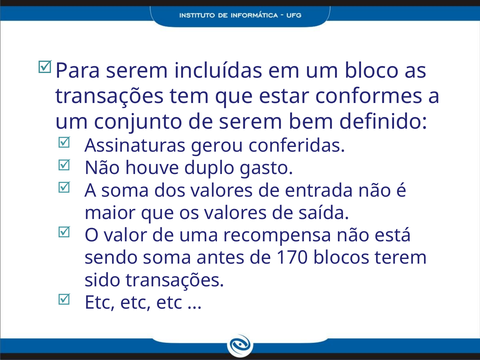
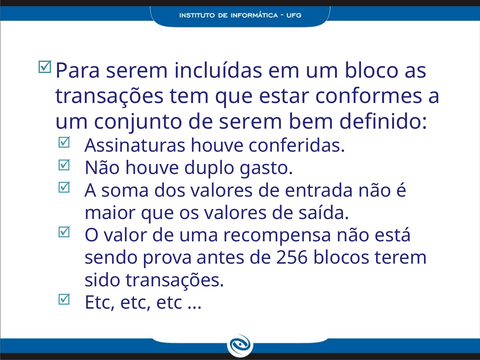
Assinaturas gerou: gerou -> houve (217, 146)
sendo soma: soma -> prova (167, 258)
170: 170 -> 256 (292, 258)
